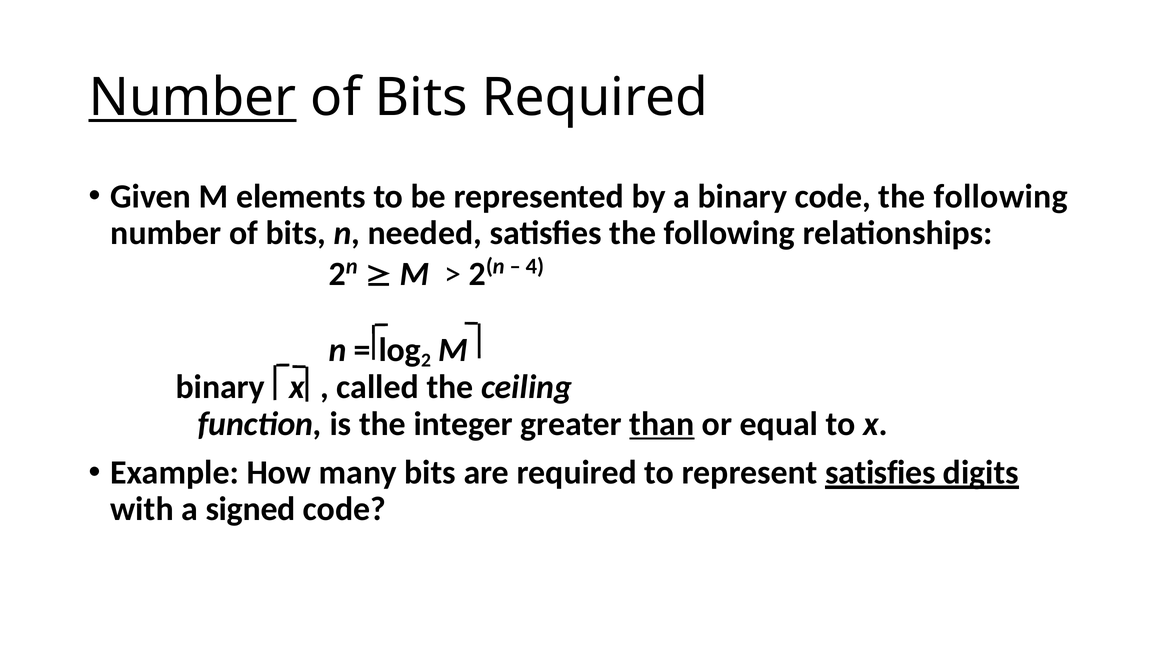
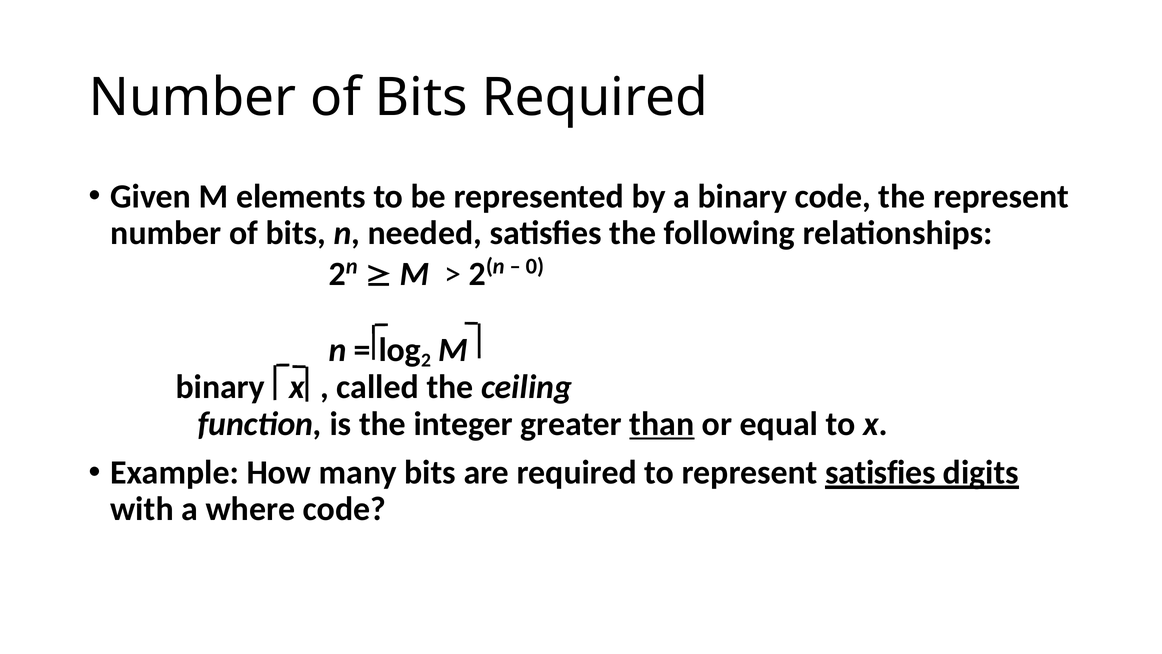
Number underline: present -> none (193, 98)
code the following: following -> represent (1001, 196)
4: 4 -> 0 (535, 266)
signed: signed -> where (251, 509)
